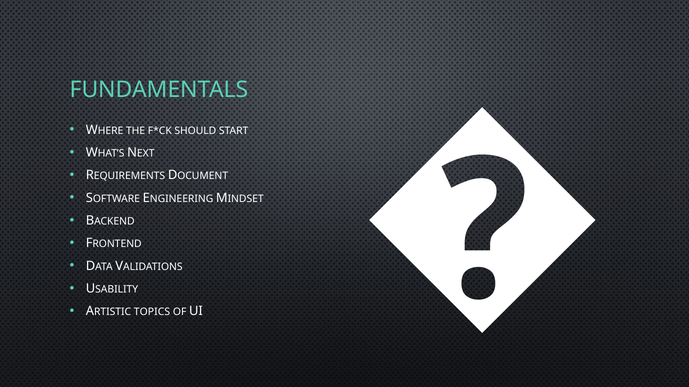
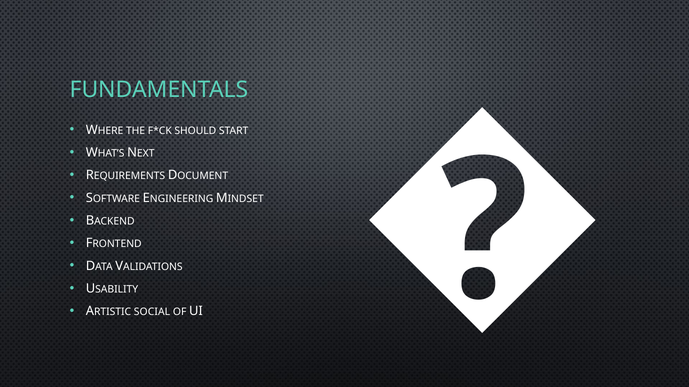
TOPICS: TOPICS -> SOCIAL (152, 312)
